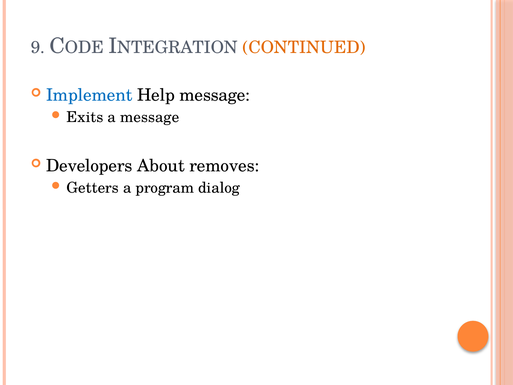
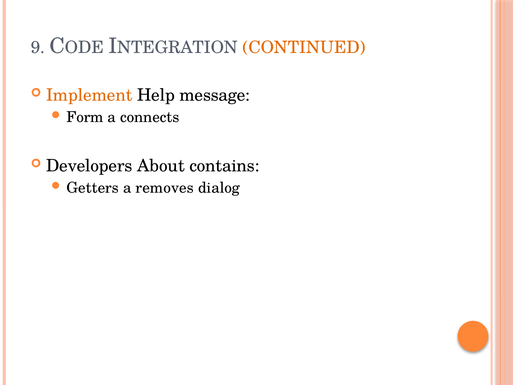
Implement colour: blue -> orange (89, 95)
Exits: Exits -> Form (85, 117)
a message: message -> connects (150, 117)
removes: removes -> contains (224, 166)
program: program -> removes (165, 188)
